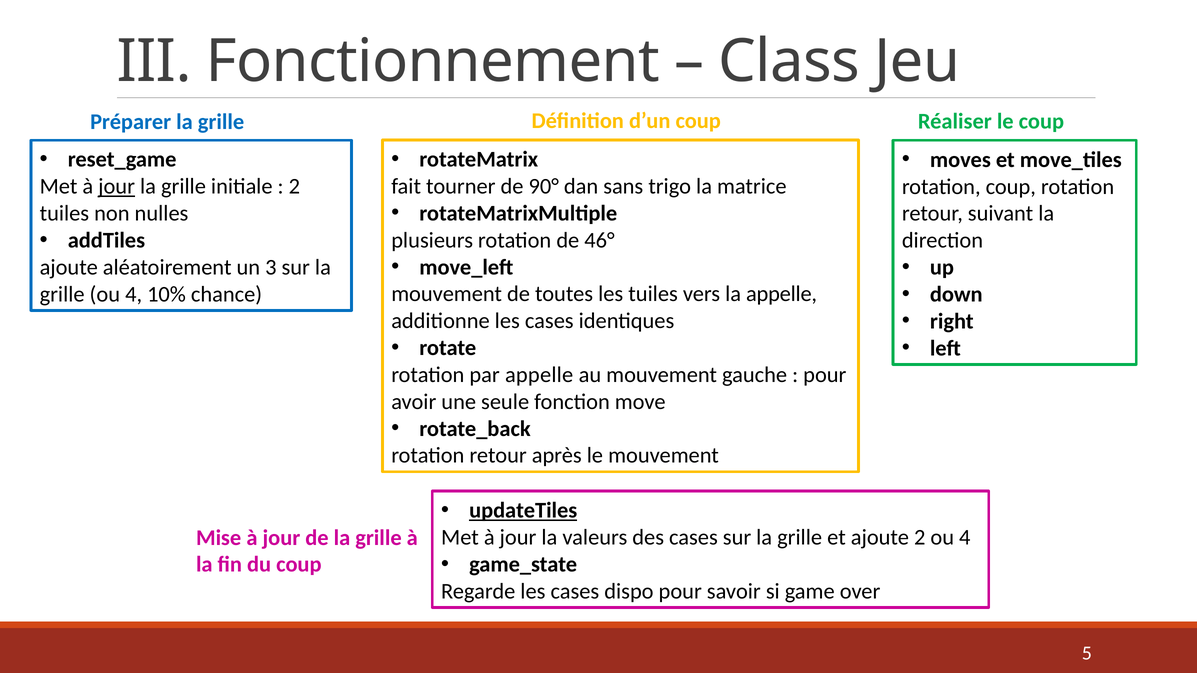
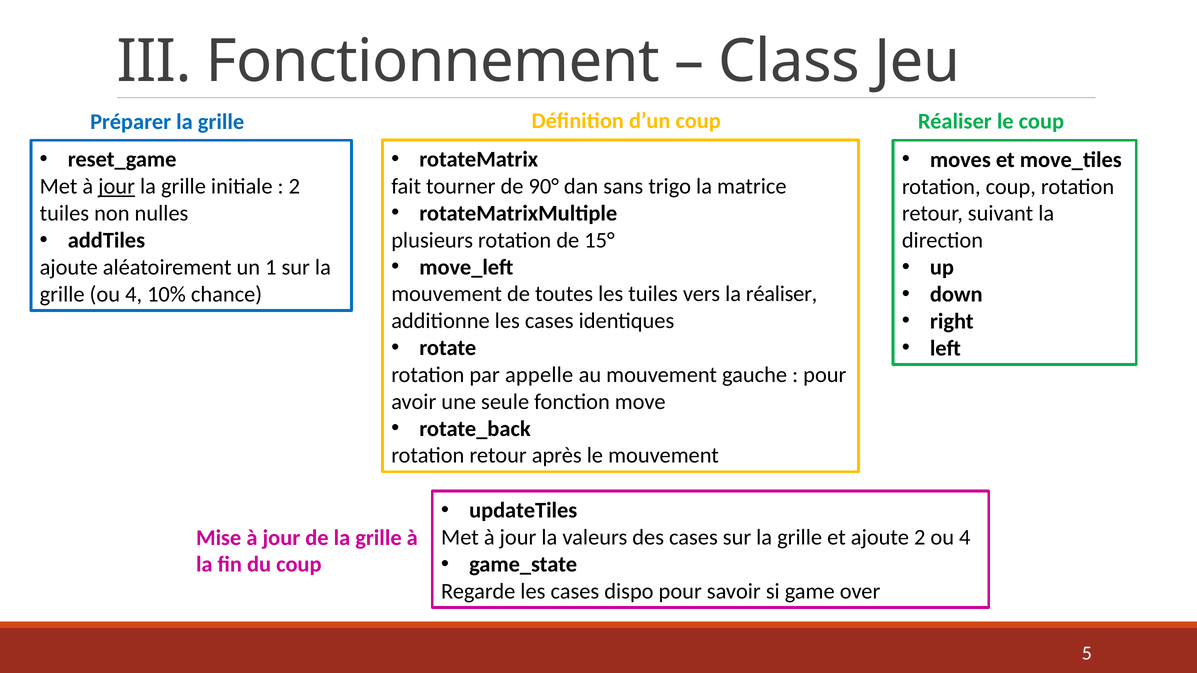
46°: 46° -> 15° (599, 240)
3: 3 -> 1 (271, 267)
la appelle: appelle -> réaliser (782, 294)
updateTiles underline: present -> none (523, 511)
